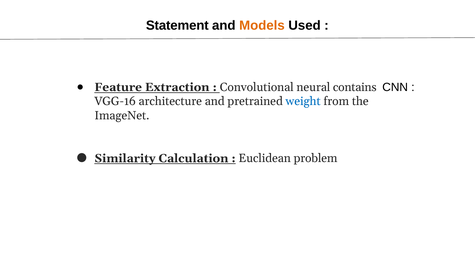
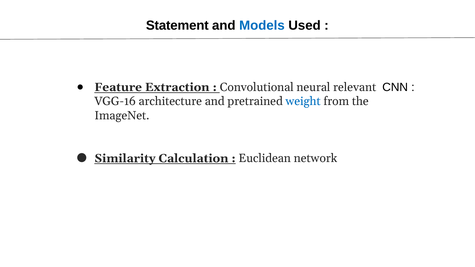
Models colour: orange -> blue (262, 26)
contains: contains -> relevant (355, 87)
problem: problem -> network (315, 158)
